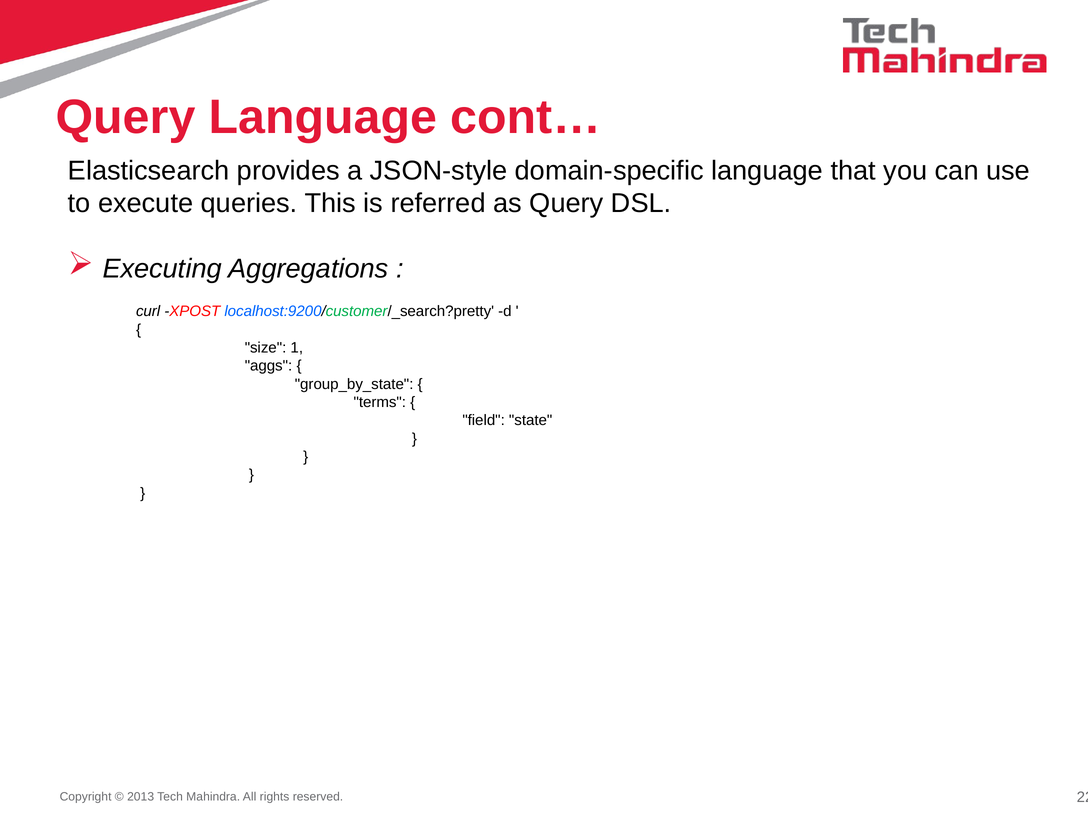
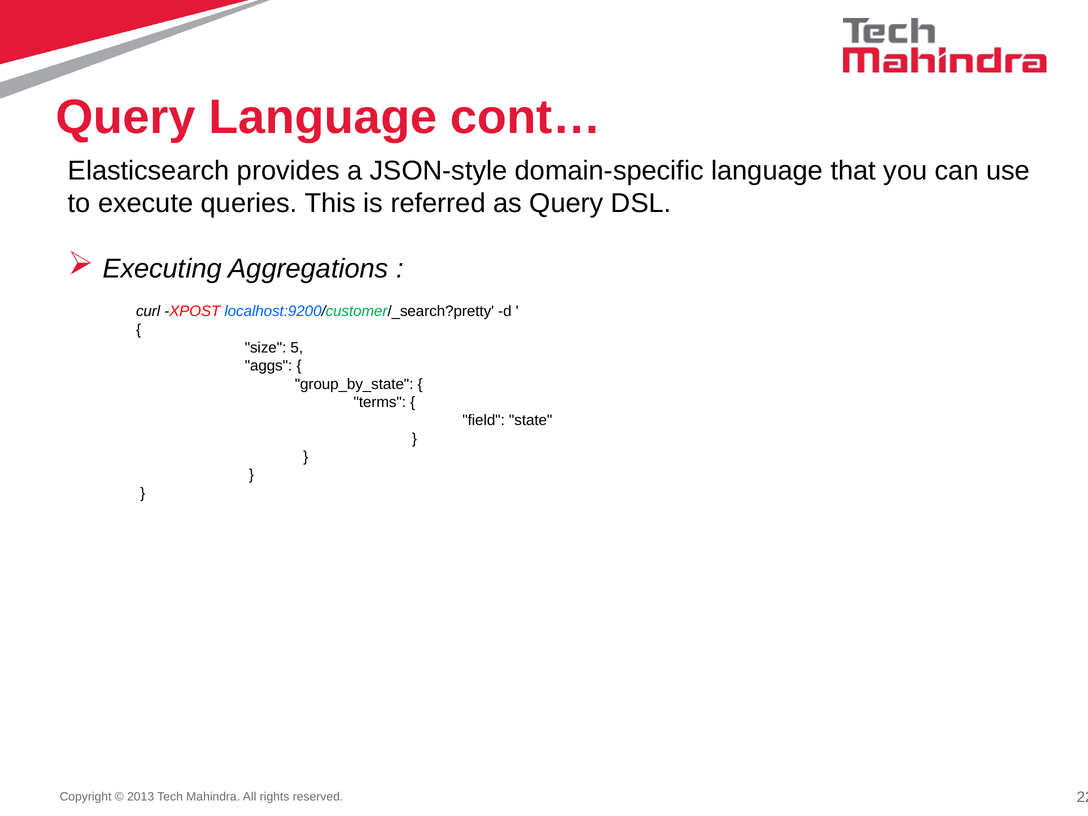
1: 1 -> 5 (297, 348)
